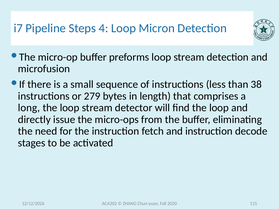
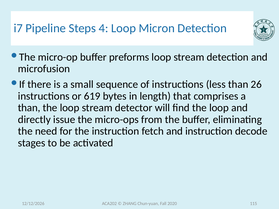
38: 38 -> 26 (256, 84)
279: 279 -> 619 (92, 96)
long: long -> than (29, 108)
